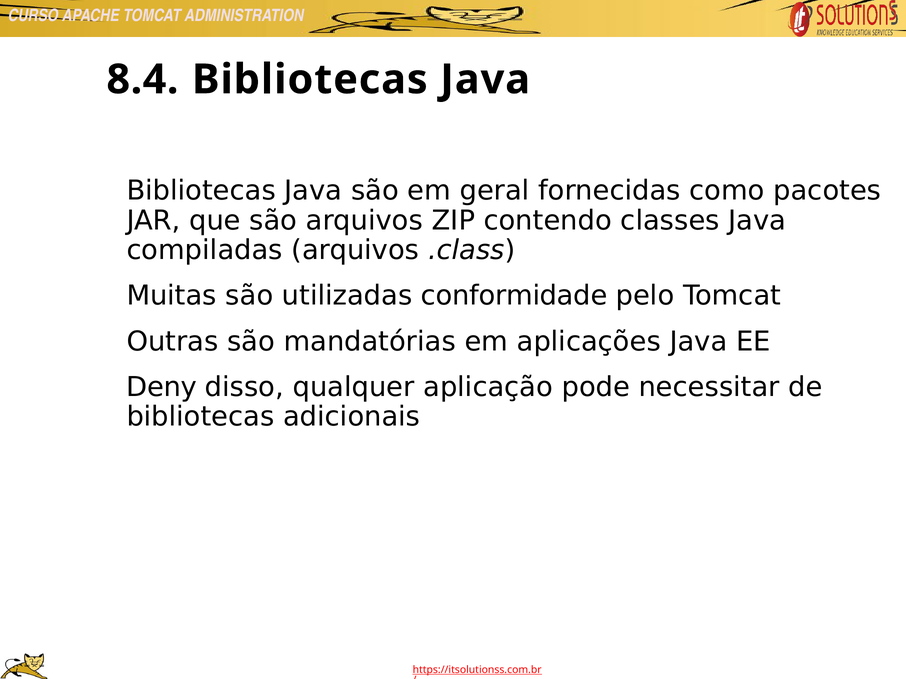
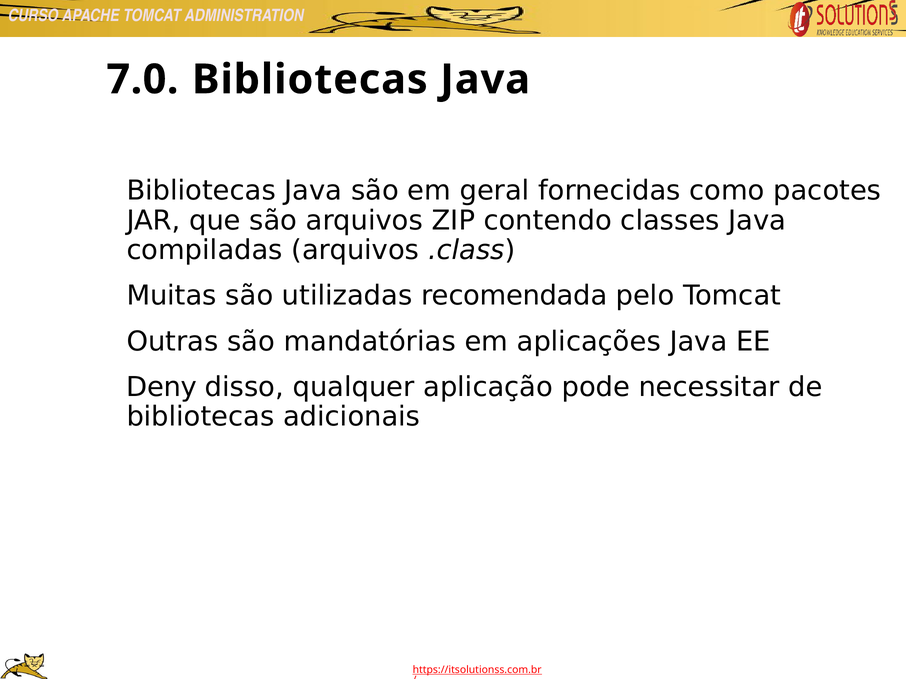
8.4: 8.4 -> 7.0 (142, 80)
conformidade: conformidade -> recomendada (514, 296)
